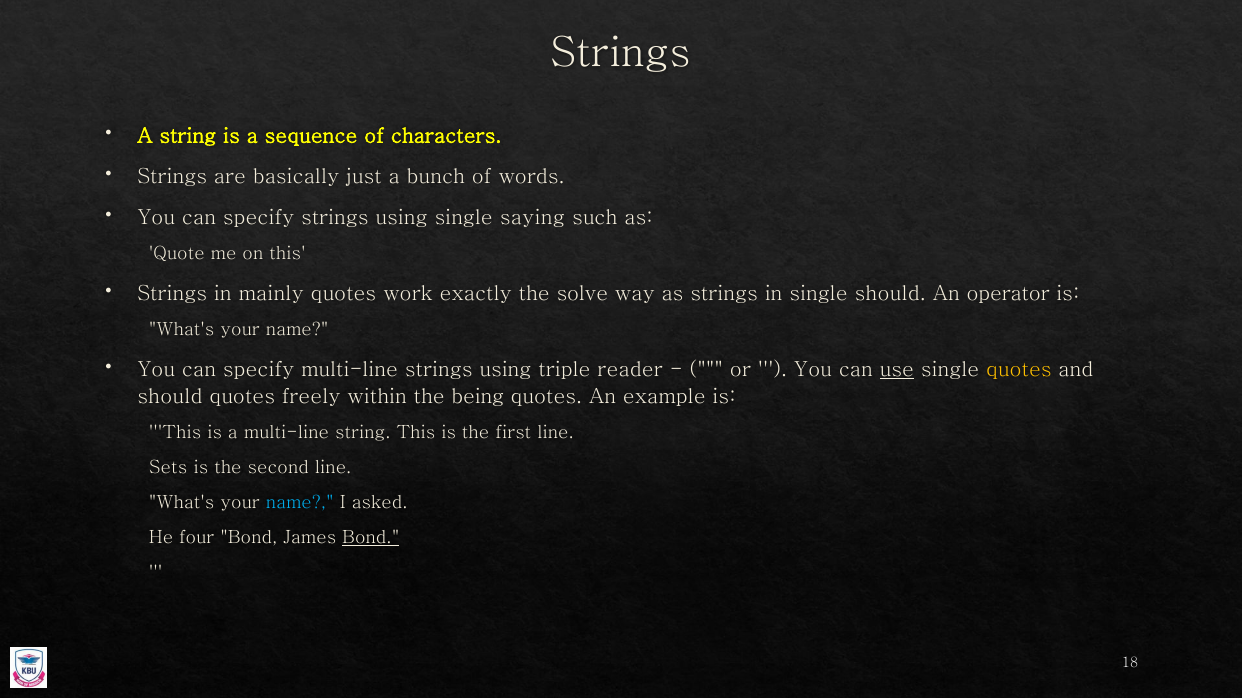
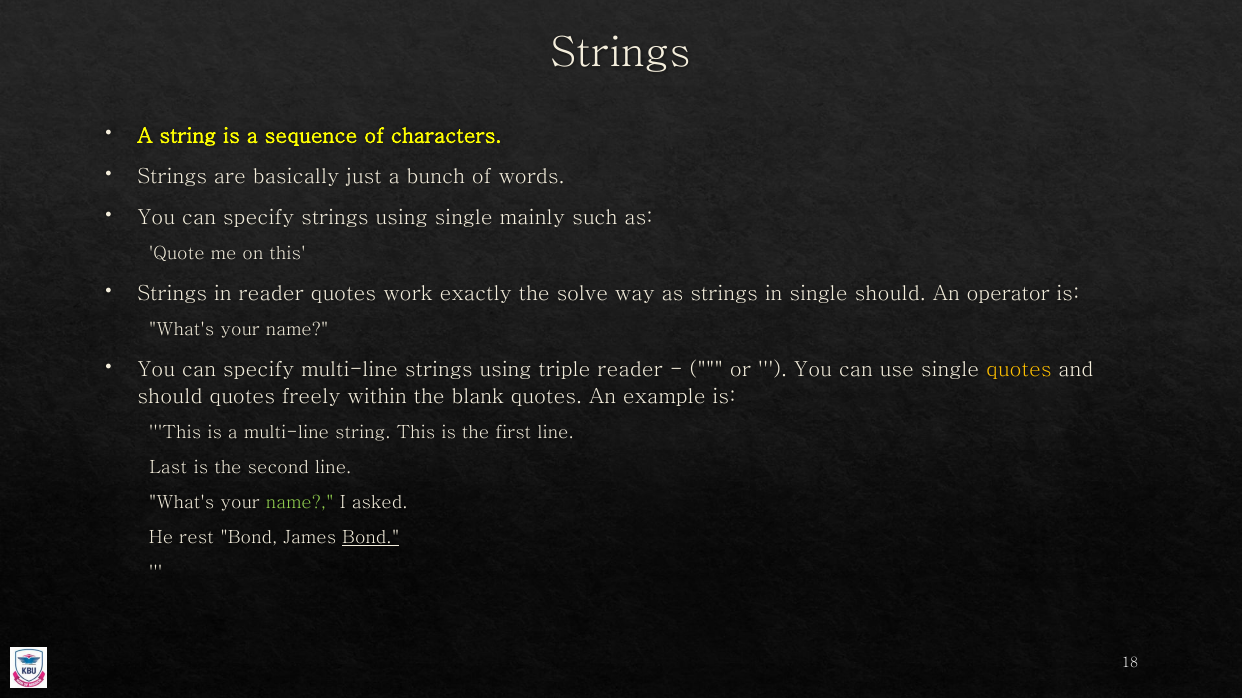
saying: saying -> mainly (532, 218)
in mainly: mainly -> reader (271, 294)
use underline: present -> none (897, 370)
being: being -> blank (478, 397)
Sets: Sets -> Last (168, 468)
name colour: light blue -> light green (300, 503)
four: four -> rest (197, 538)
